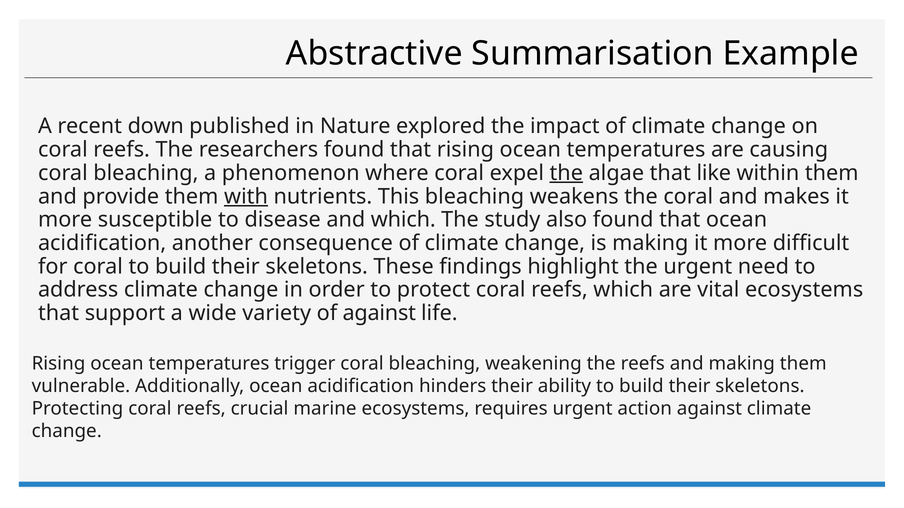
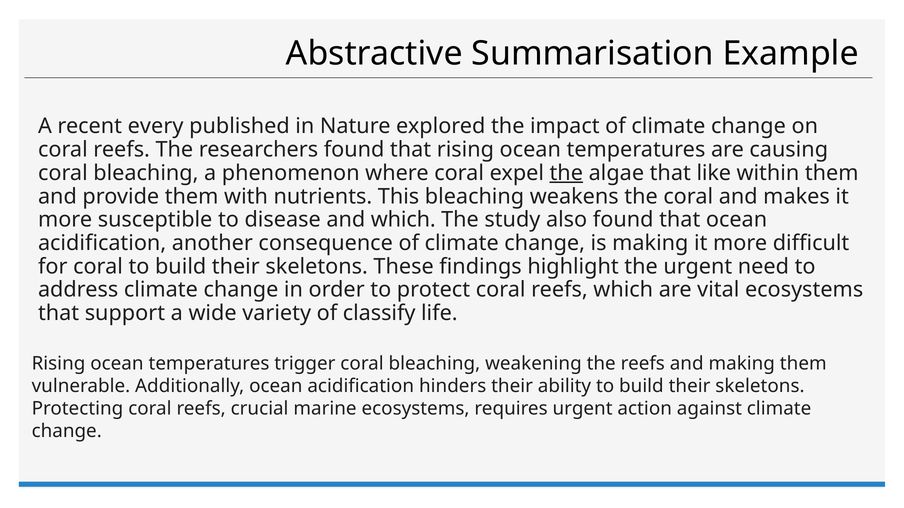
down: down -> every (156, 126)
with underline: present -> none (246, 197)
of against: against -> classify (379, 314)
